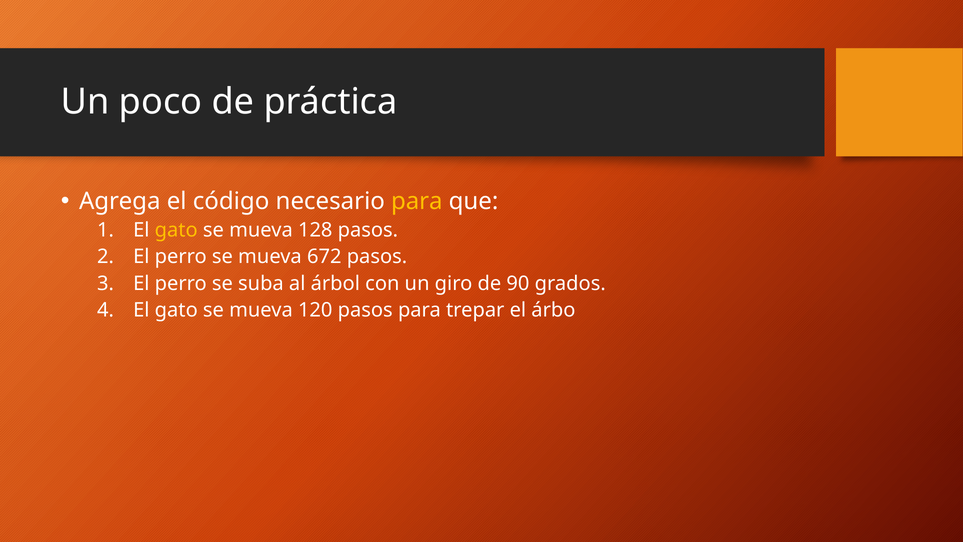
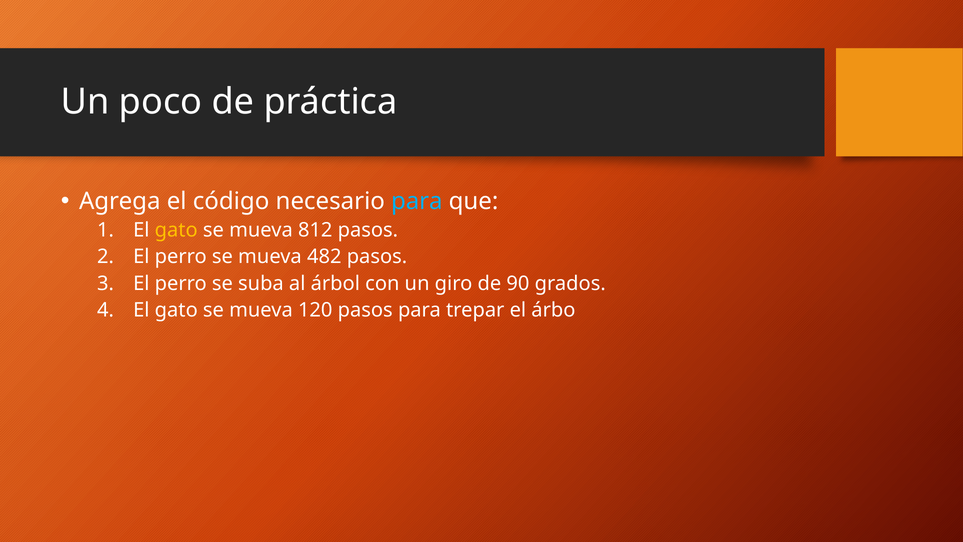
para colour: yellow -> light blue (417, 201)
128: 128 -> 812 (315, 230)
672: 672 -> 482 (324, 257)
